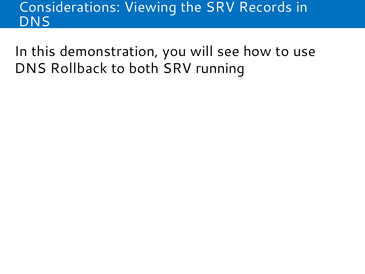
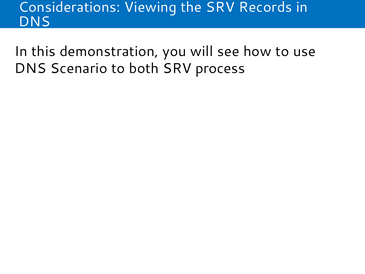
Rollback: Rollback -> Scenario (79, 68)
running: running -> process (220, 68)
